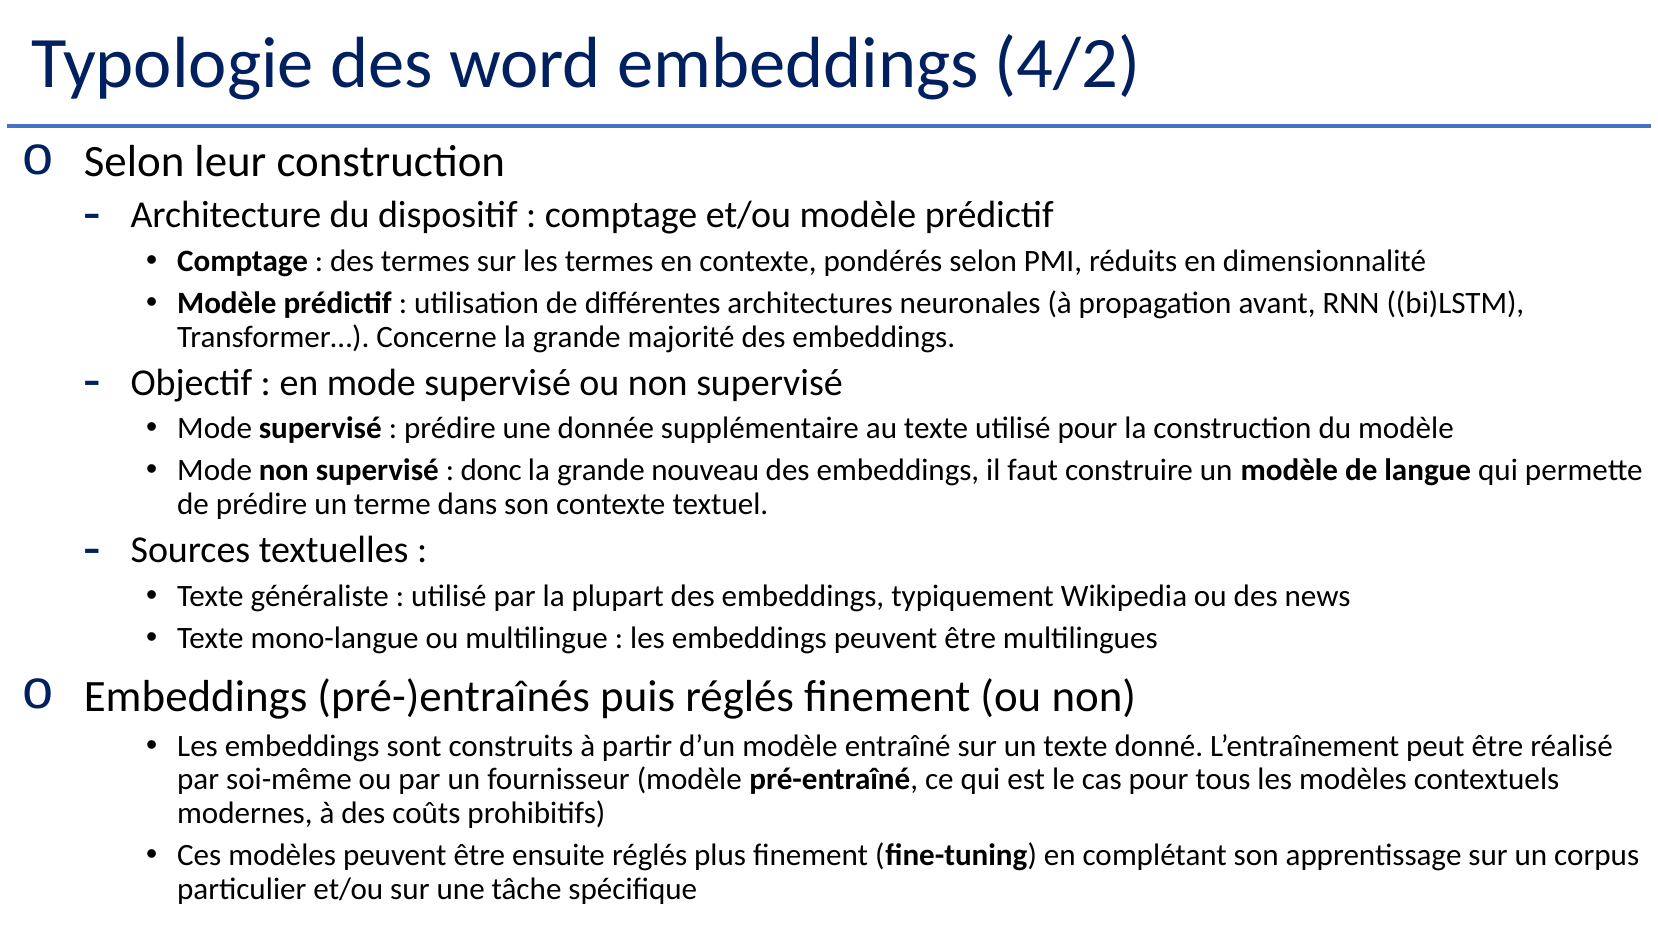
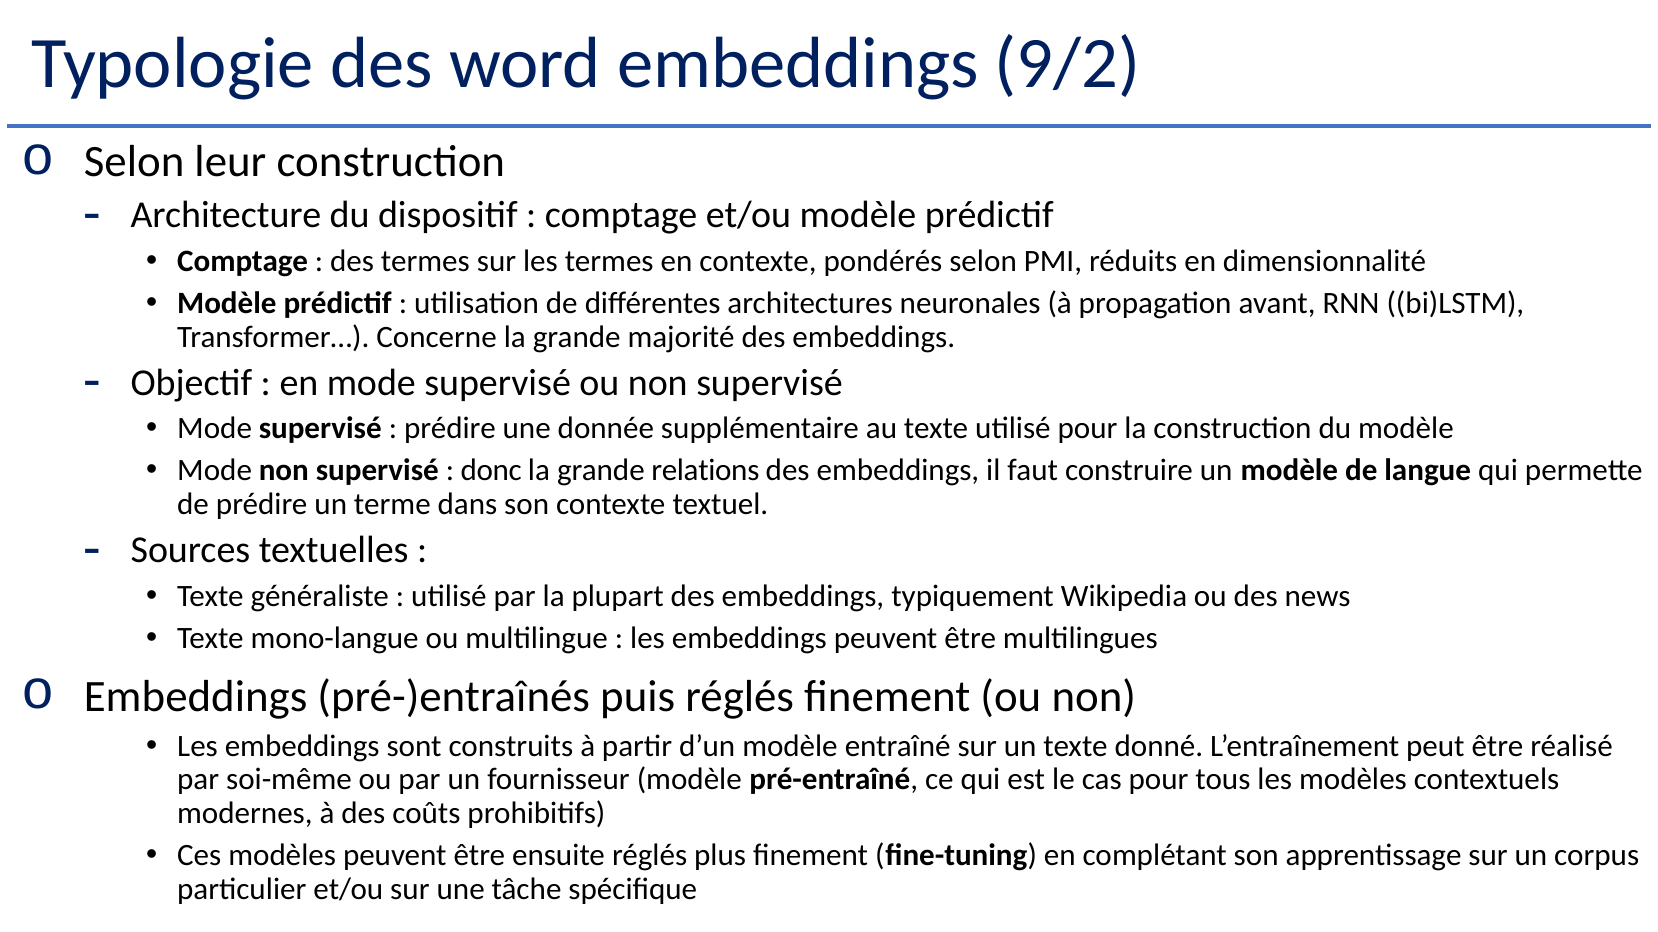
4/2: 4/2 -> 9/2 (1068, 63)
nouveau: nouveau -> relations (705, 471)
